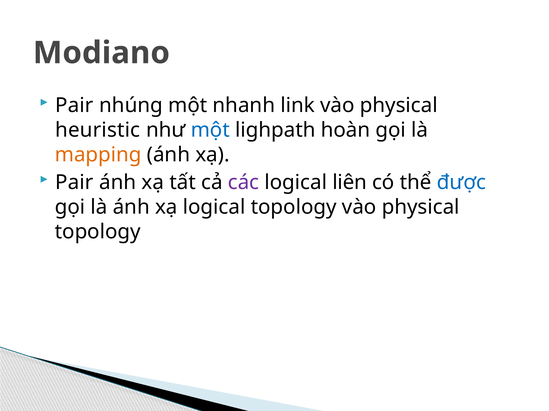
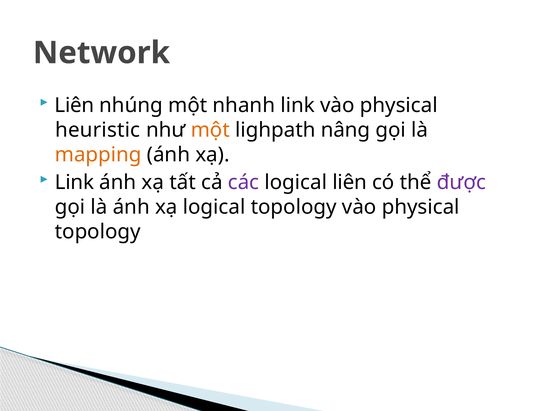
Modiano: Modiano -> Network (101, 53)
Pair: Pair -> Liên (74, 105)
một colour: blue -> orange (210, 130)
hoàn: hoàn -> nâng (346, 130)
Pair: Pair -> Link (74, 183)
được colour: blue -> purple (461, 183)
